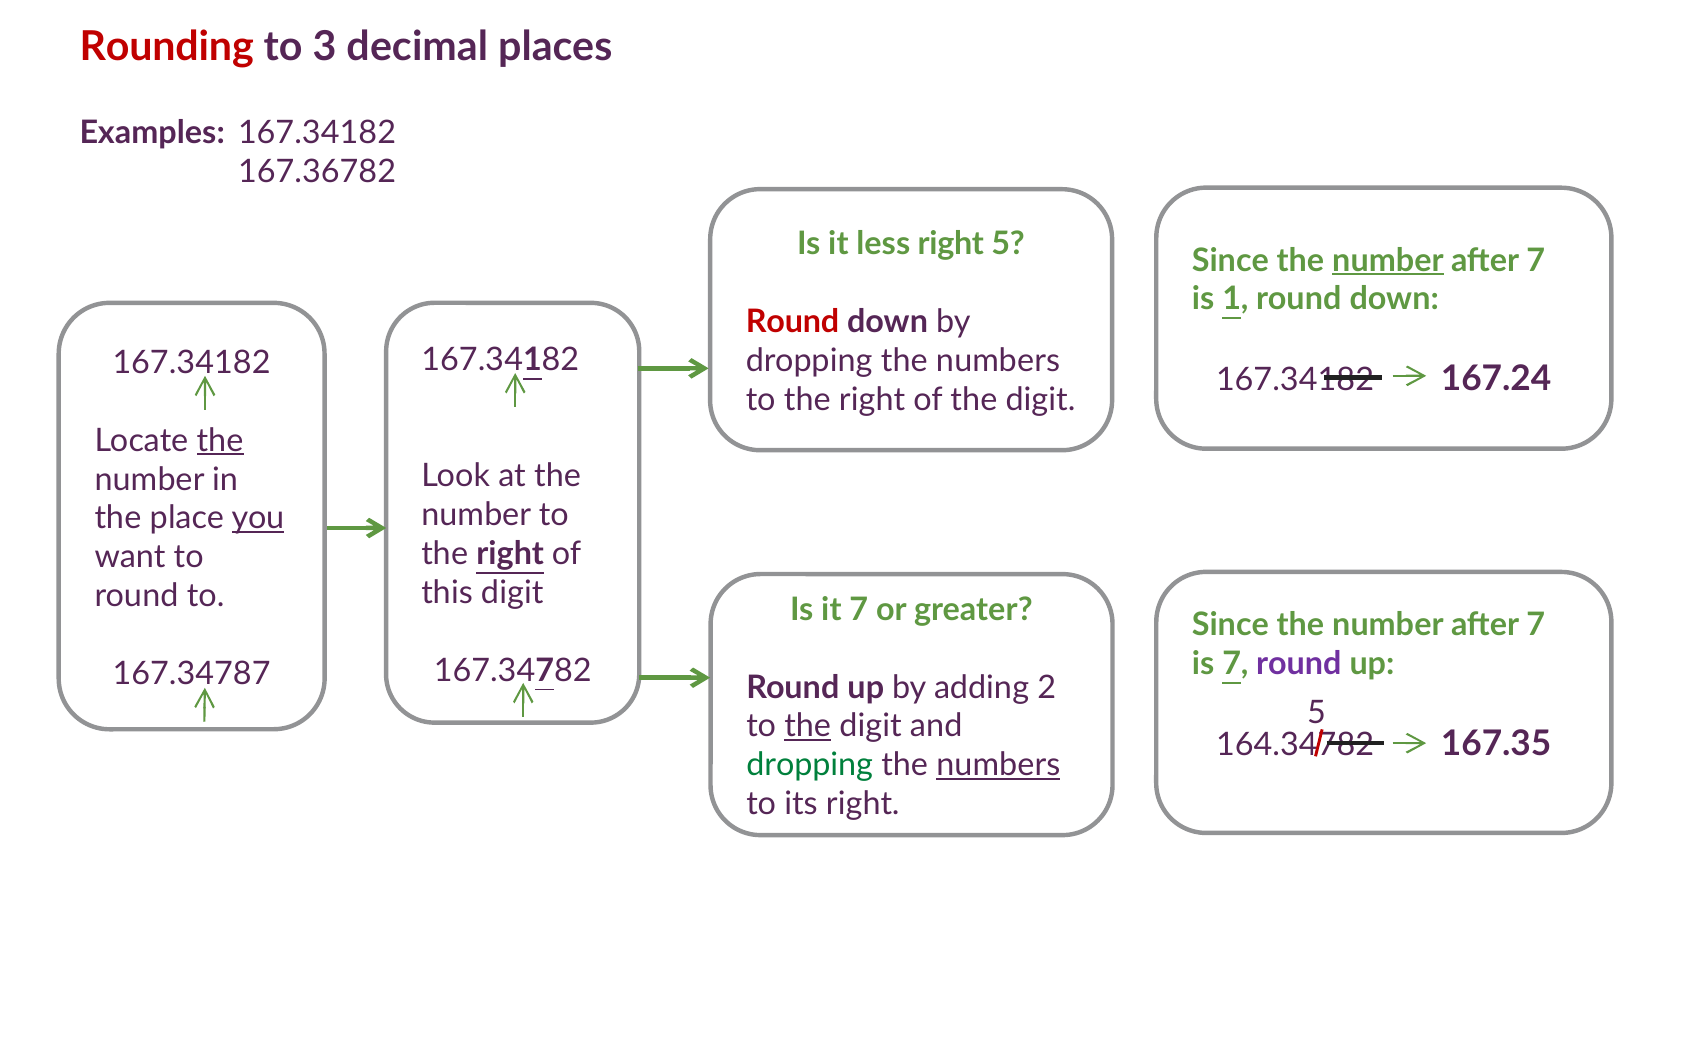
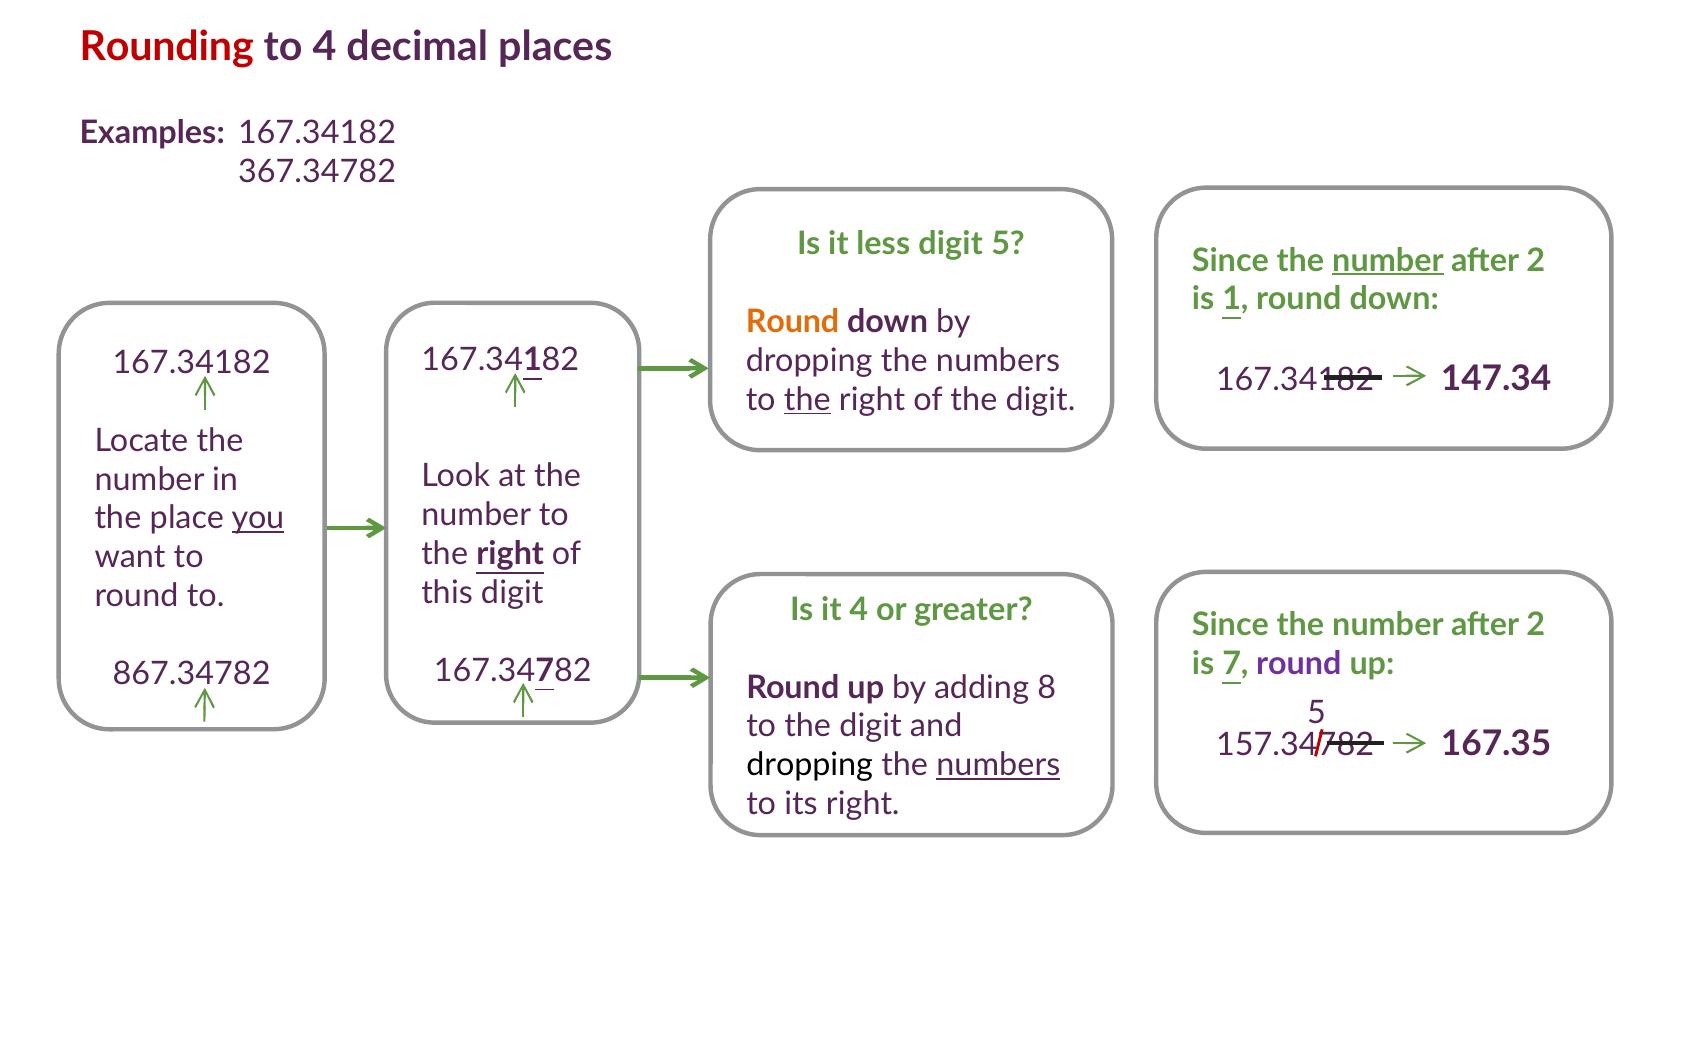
to 3: 3 -> 4 (325, 47)
167.36782: 167.36782 -> 367.34782 (317, 172)
less right: right -> digit (951, 244)
7: 7 -> 2 (1536, 260)
Round colour: red -> orange (793, 322)
167.24: 167.24 -> 147.34 (1496, 379)
the underline: none -> present (807, 399)
the underline: present -> none (220, 440)
it 7: 7 -> 4 (859, 609)
7: 7 -> 2 (1536, 625)
167.34787: 167.34787 -> 867.34782 (192, 674)
2: 2 -> 8 (1047, 687)
the underline: present -> none (808, 726)
164.34782: 164.34782 -> 157.34782 (1295, 744)
dropping colour: green -> black (810, 765)
